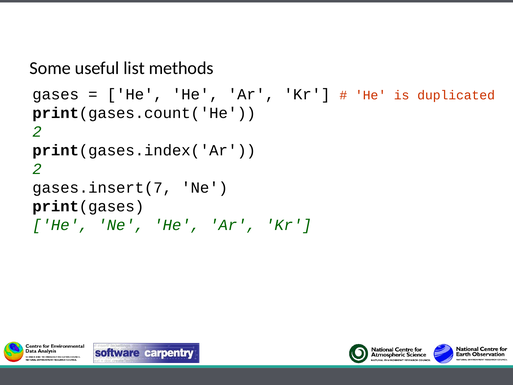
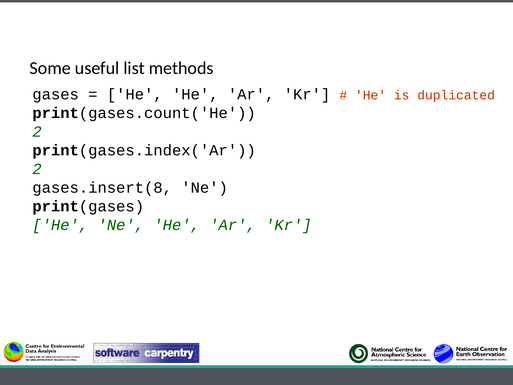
gases.insert(7: gases.insert(7 -> gases.insert(8 (102, 187)
